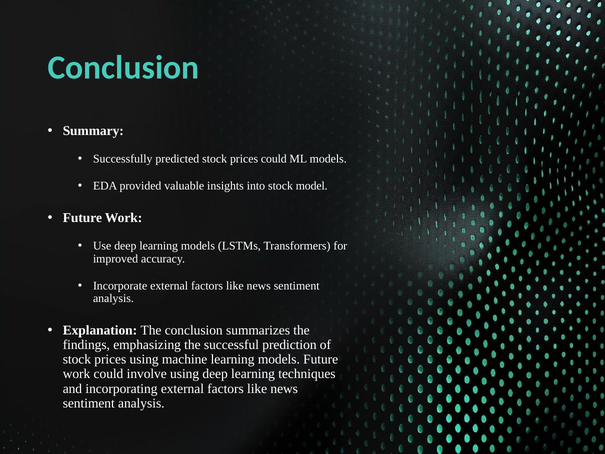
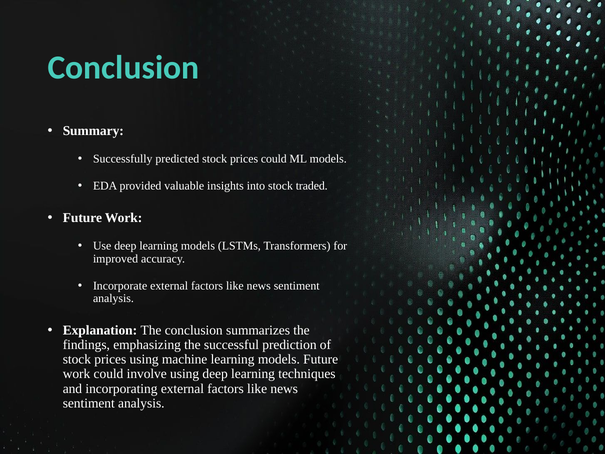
model: model -> traded (312, 186)
